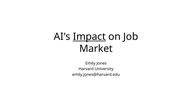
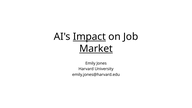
Market underline: none -> present (96, 49)
